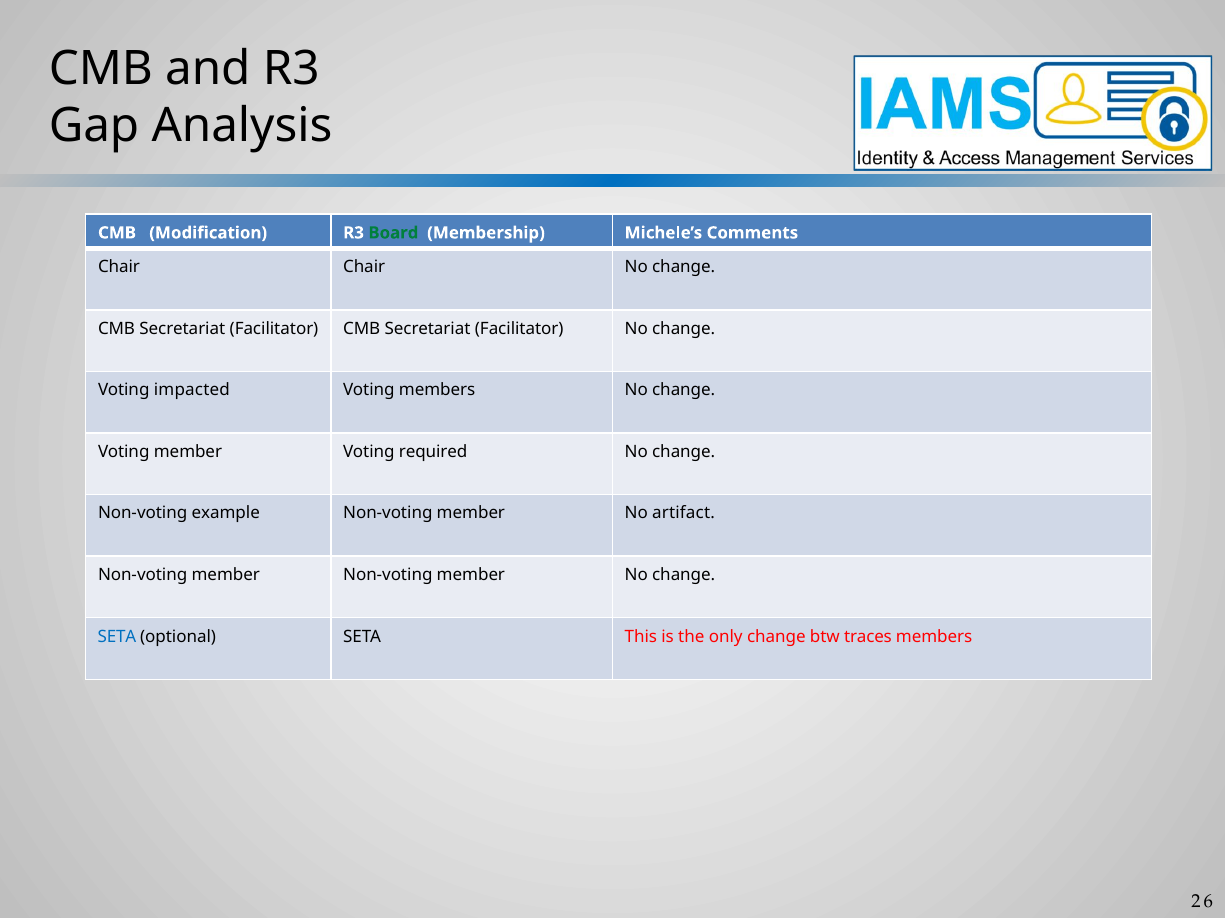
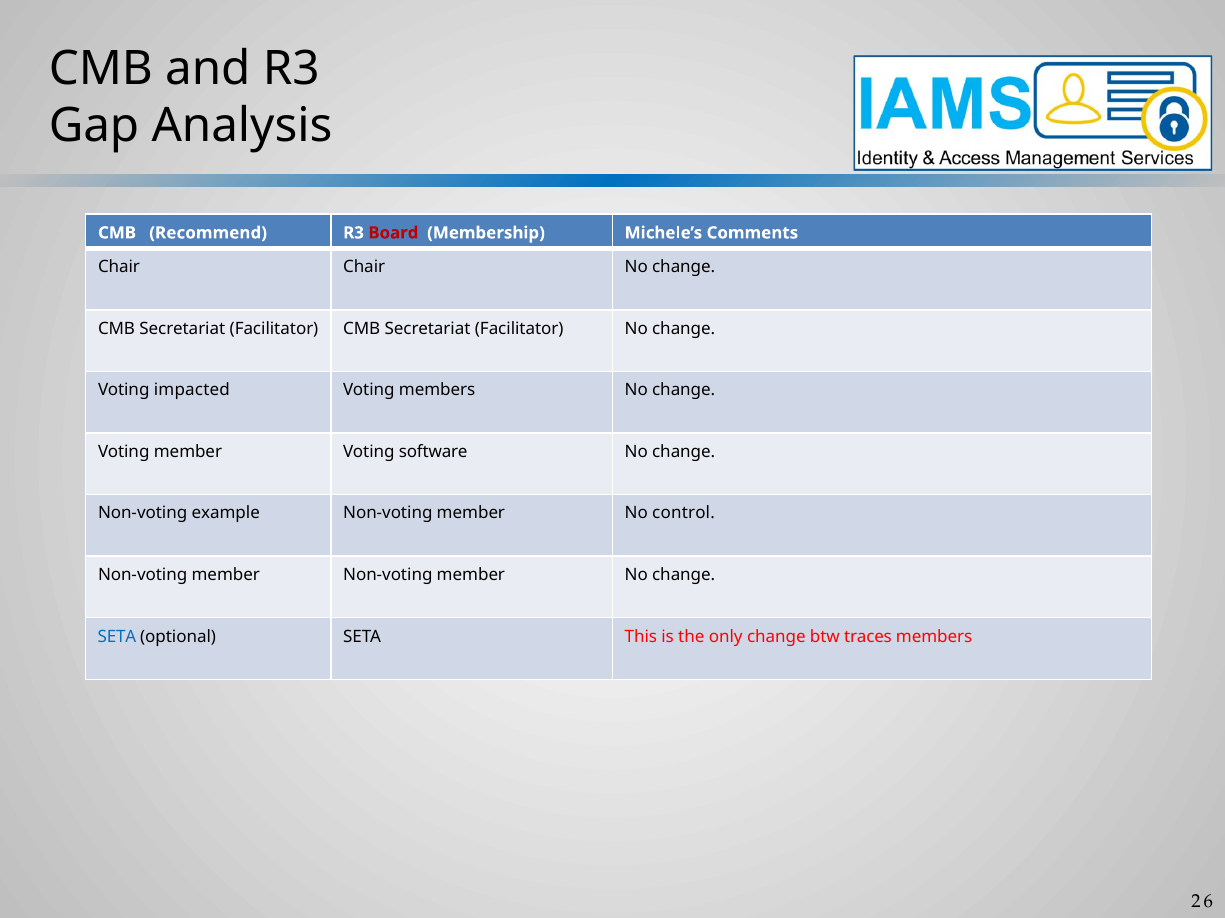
Modification: Modification -> Recommend (208, 233)
Board colour: green -> red (393, 233)
required: required -> software (433, 452)
artifact: artifact -> control (684, 514)
